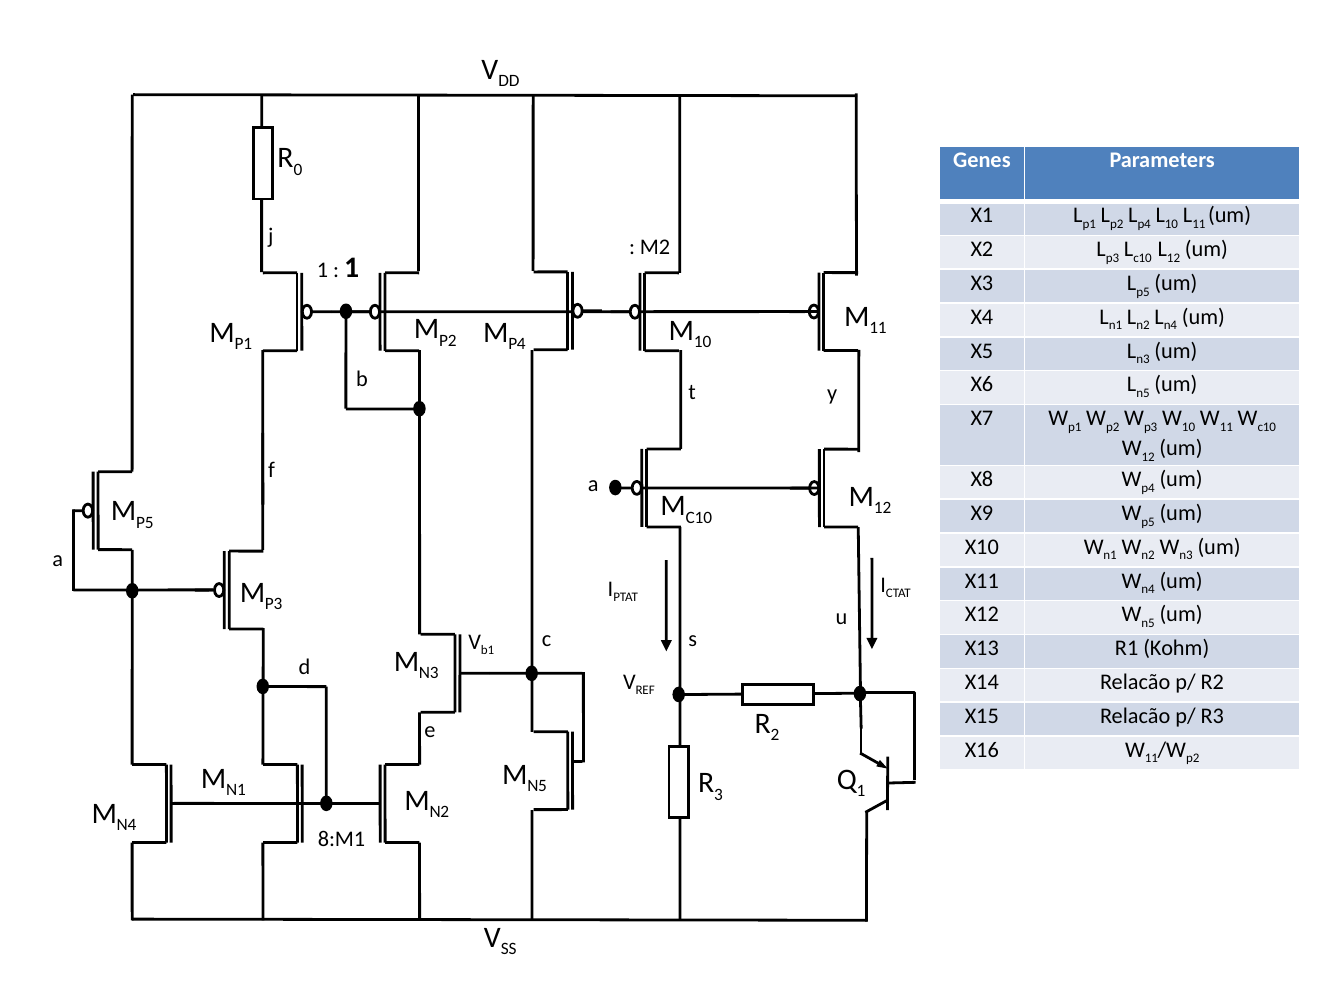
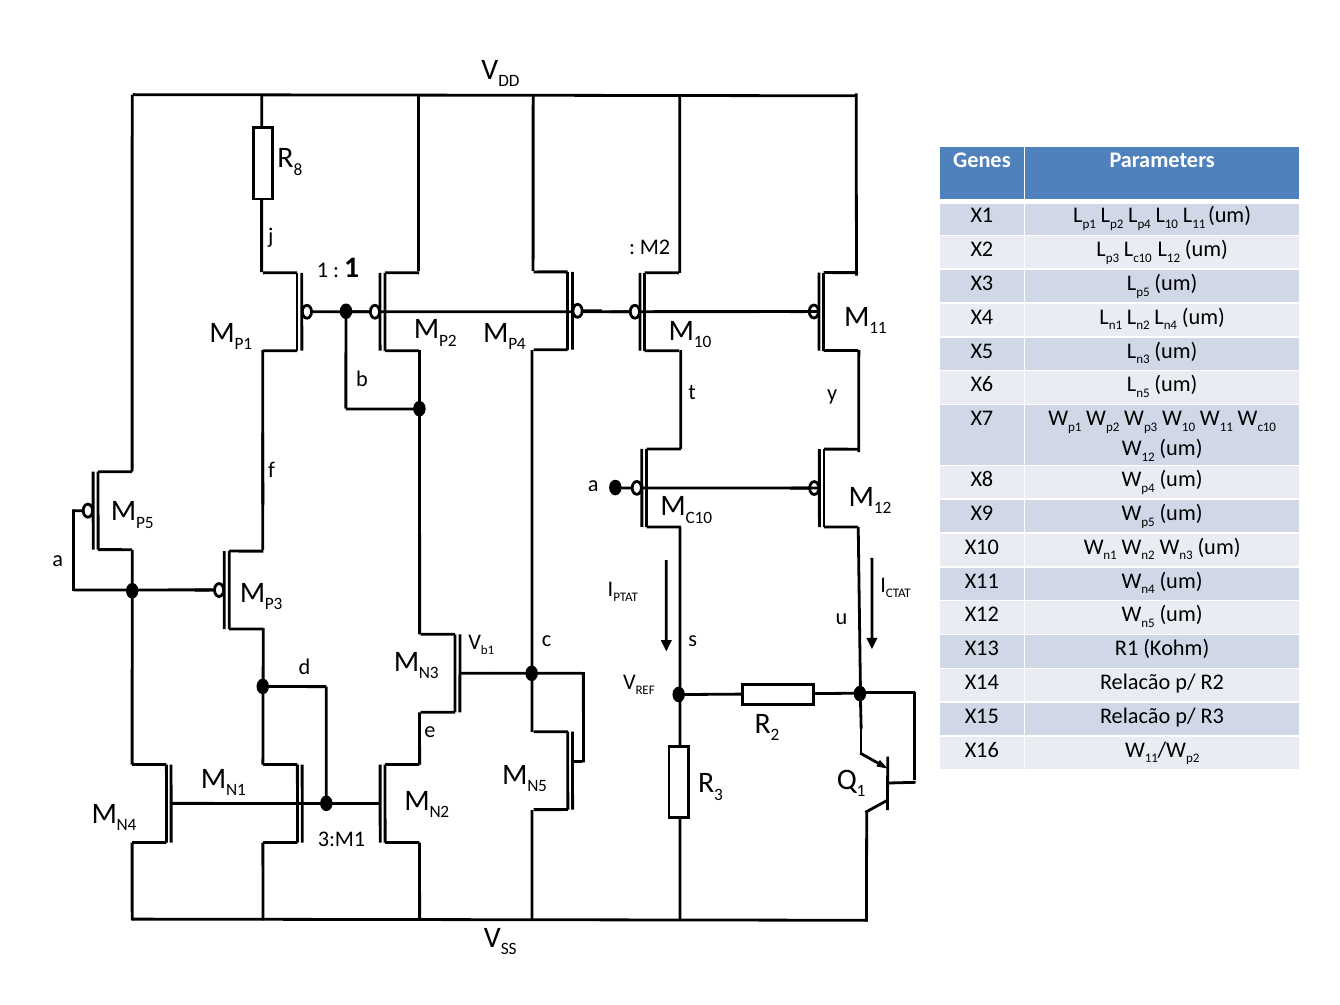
0: 0 -> 8 (298, 170)
8:M1: 8:M1 -> 3:M1 (342, 839)
